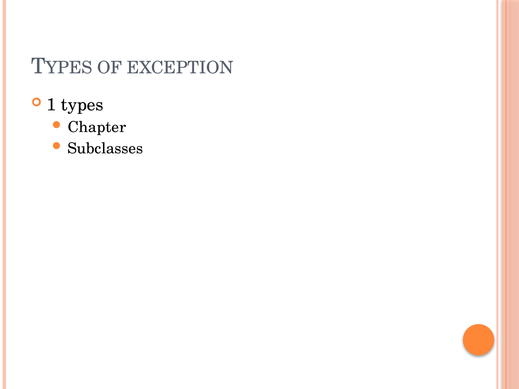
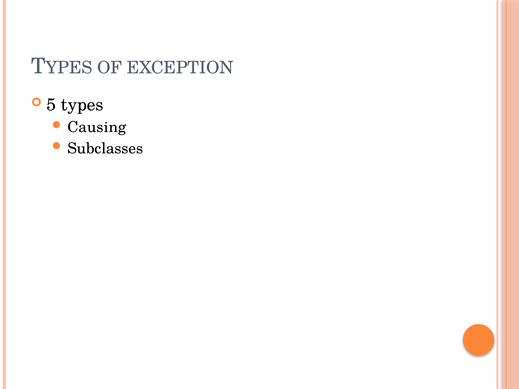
1: 1 -> 5 (51, 105)
Chapter: Chapter -> Causing (97, 127)
